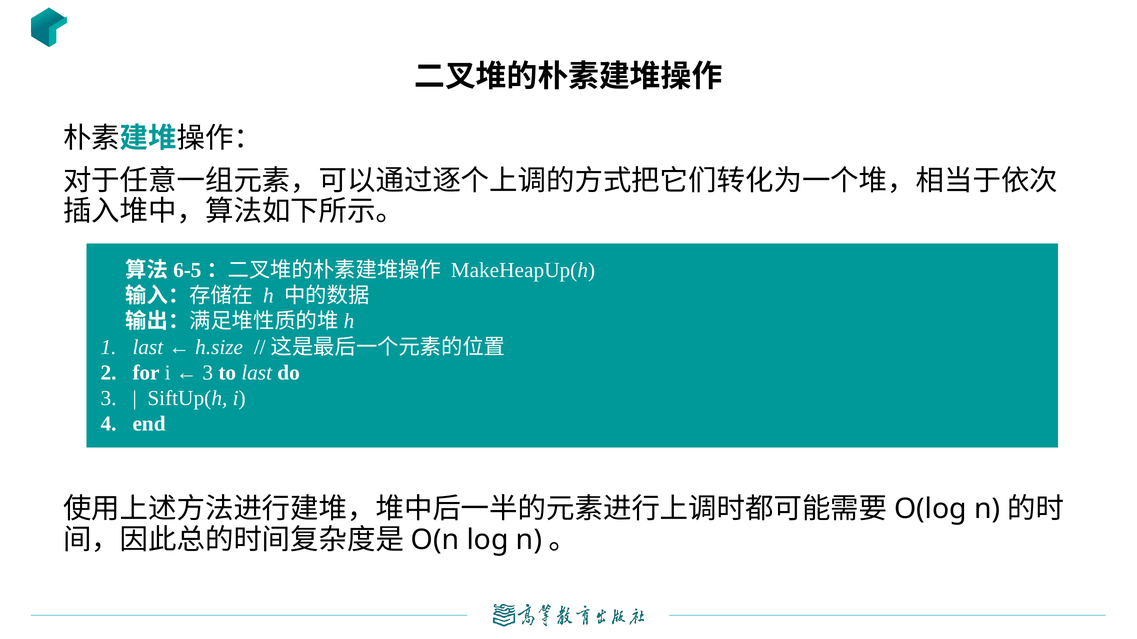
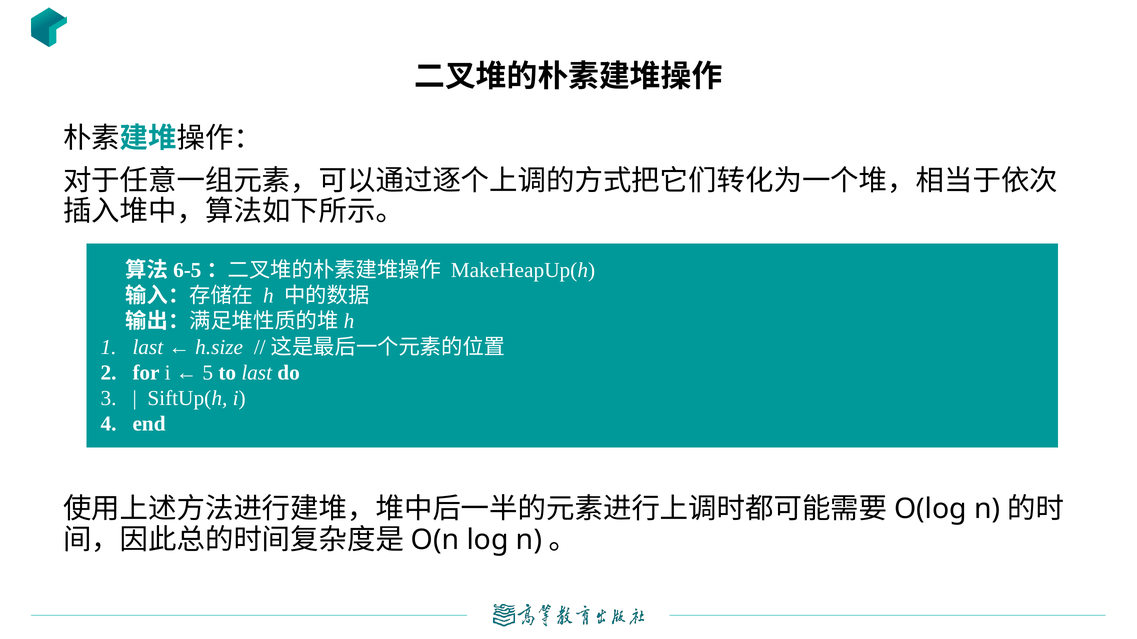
3: 3 -> 5 (208, 373)
